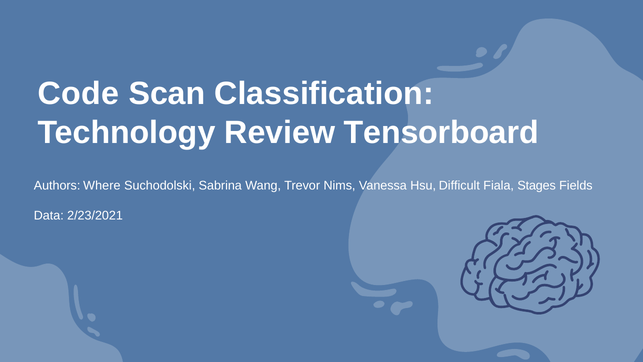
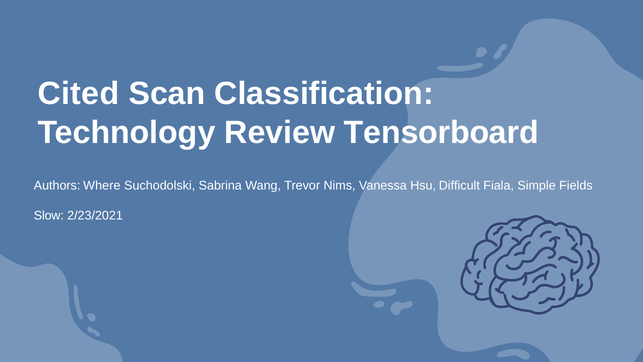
Code: Code -> Cited (78, 94)
Stages: Stages -> Simple (537, 186)
Data: Data -> Slow (49, 216)
